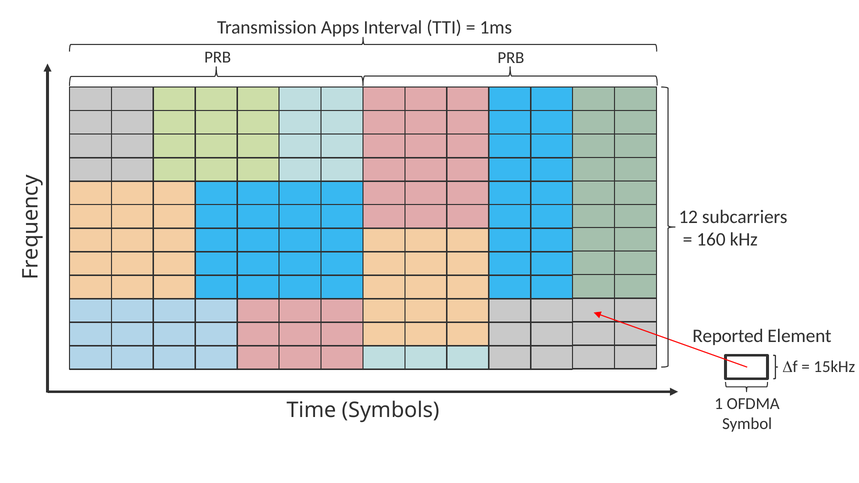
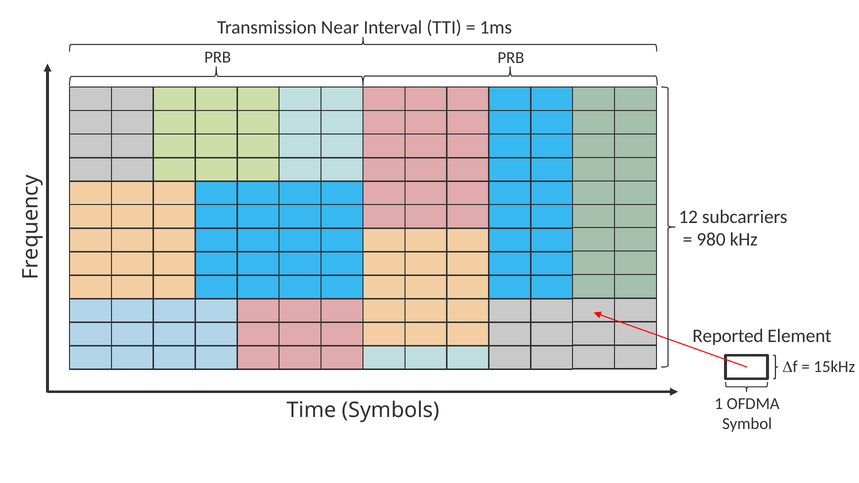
Apps: Apps -> Near (340, 27)
160: 160 -> 980 (711, 240)
